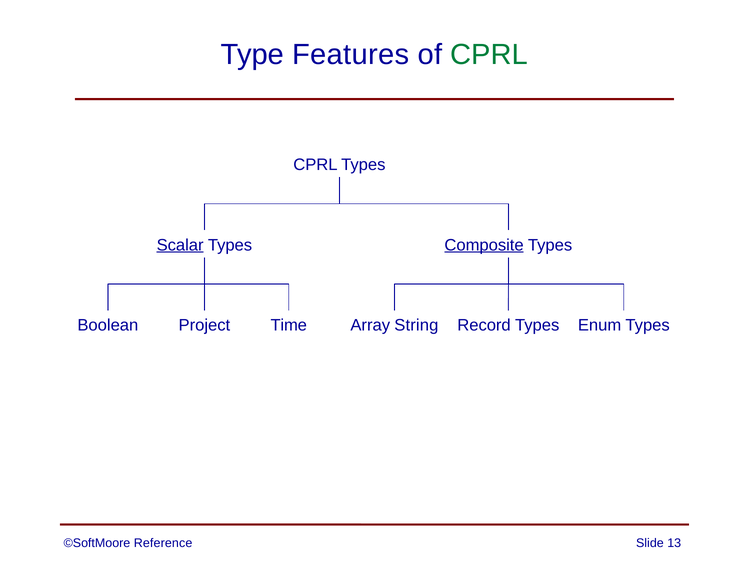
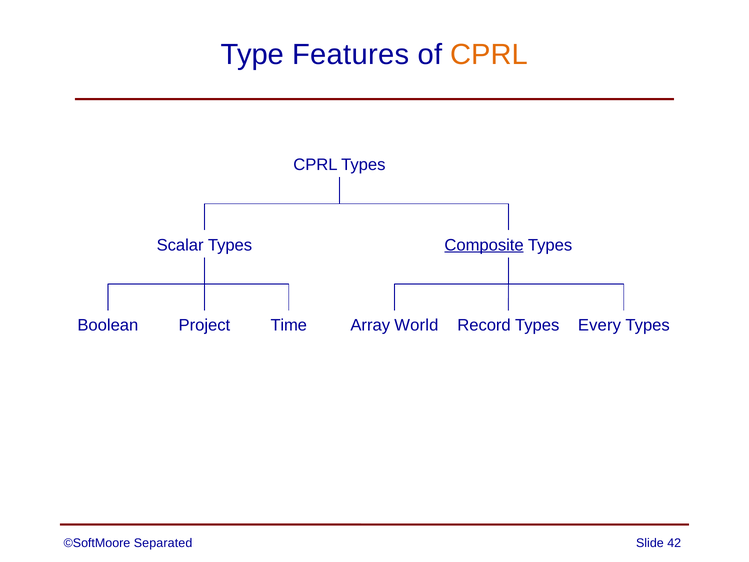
CPRL colour: green -> orange (489, 54)
Scalar underline: present -> none (180, 245)
String: String -> World (416, 325)
Enum: Enum -> Every (599, 325)
Reference: Reference -> Separated (163, 543)
13: 13 -> 42 (674, 543)
